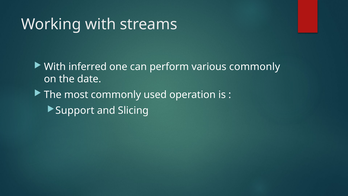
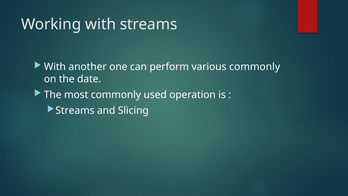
inferred: inferred -> another (88, 67)
Support: Support -> Streams (75, 110)
